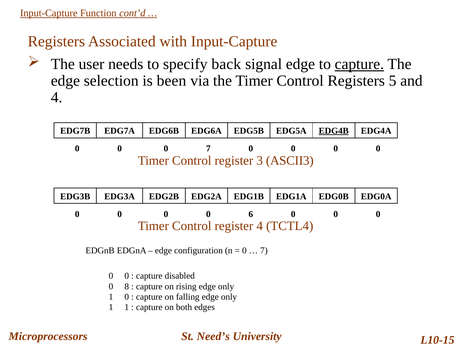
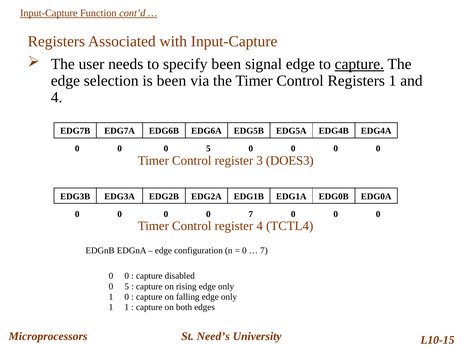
specify back: back -> been (226, 64)
Registers 5: 5 -> 1 (393, 81)
EDG4B underline: present -> none (334, 131)
0 0 7: 7 -> 5 (208, 149)
ASCII3: ASCII3 -> DOES3 (290, 161)
0 6: 6 -> 7 (251, 214)
8: 8 -> 5 (127, 287)
